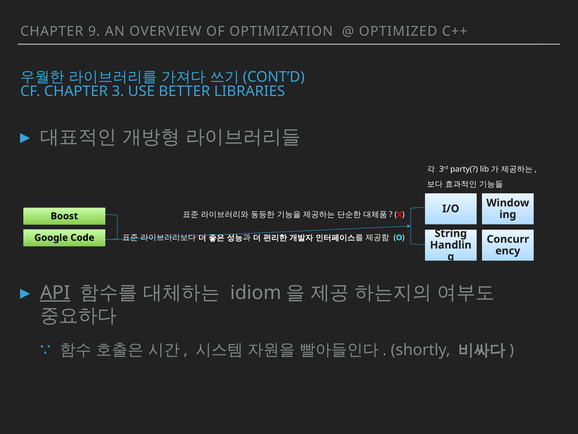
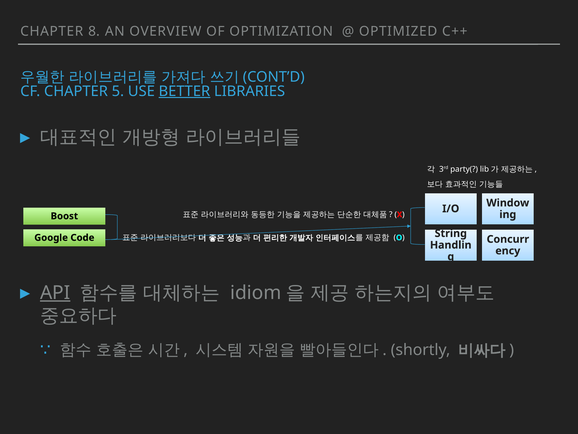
9: 9 -> 8 (94, 31)
3: 3 -> 5 (118, 91)
BETTER underline: none -> present (184, 91)
